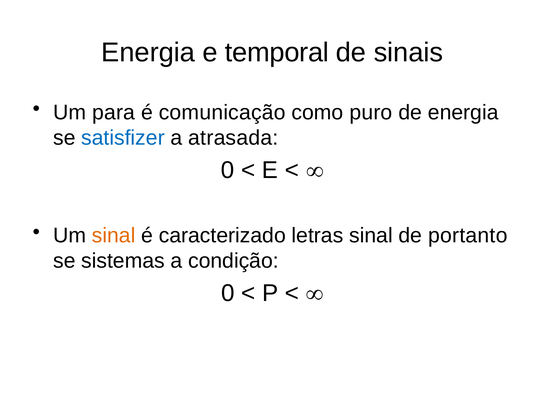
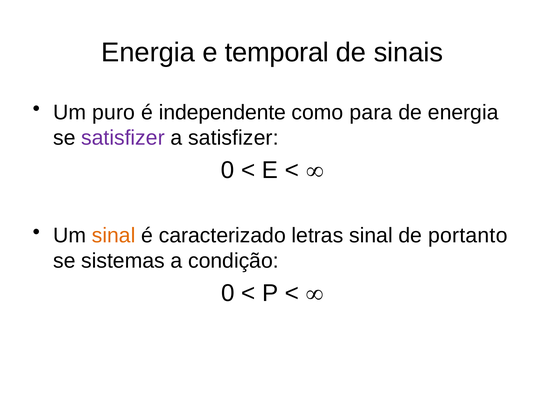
para: para -> puro (114, 112)
comunicação: comunicação -> independente (222, 112)
puro: puro -> para (371, 112)
satisfizer colour: blue -> purple (123, 138)
a atrasada: atrasada -> satisfizer (233, 138)
